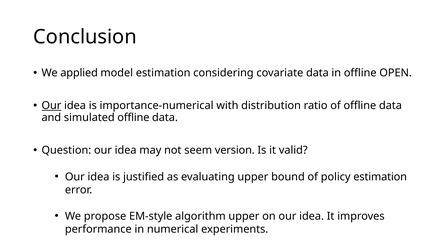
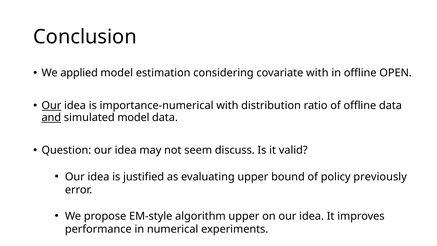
covariate data: data -> with (317, 73)
and underline: none -> present (51, 117)
simulated offline: offline -> model (133, 117)
version: version -> discuss (235, 150)
policy estimation: estimation -> previously (380, 177)
